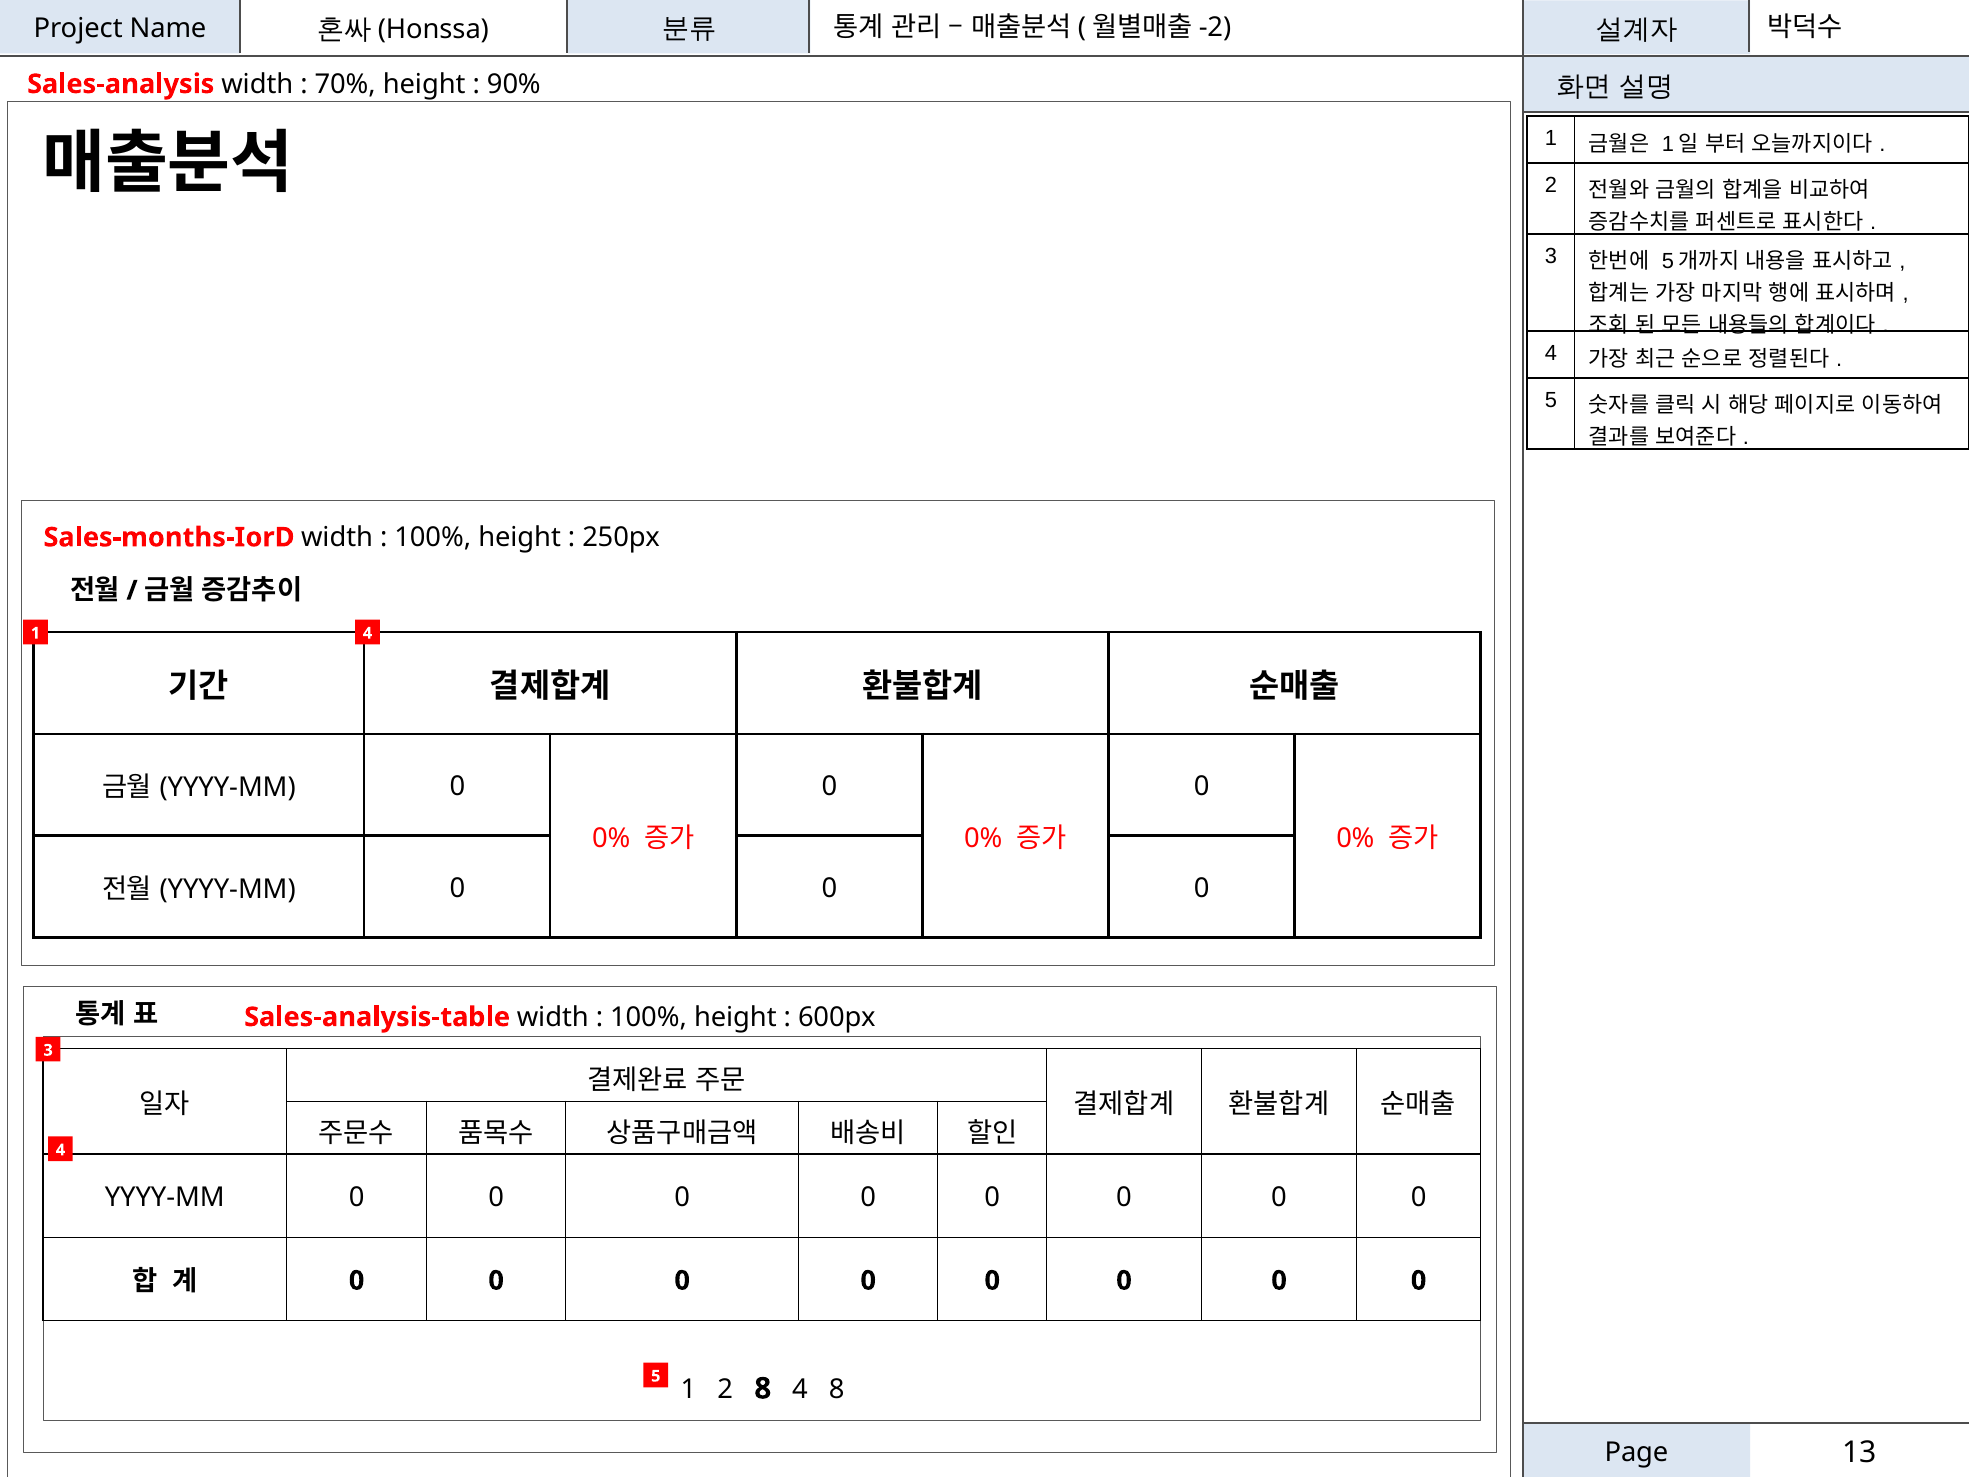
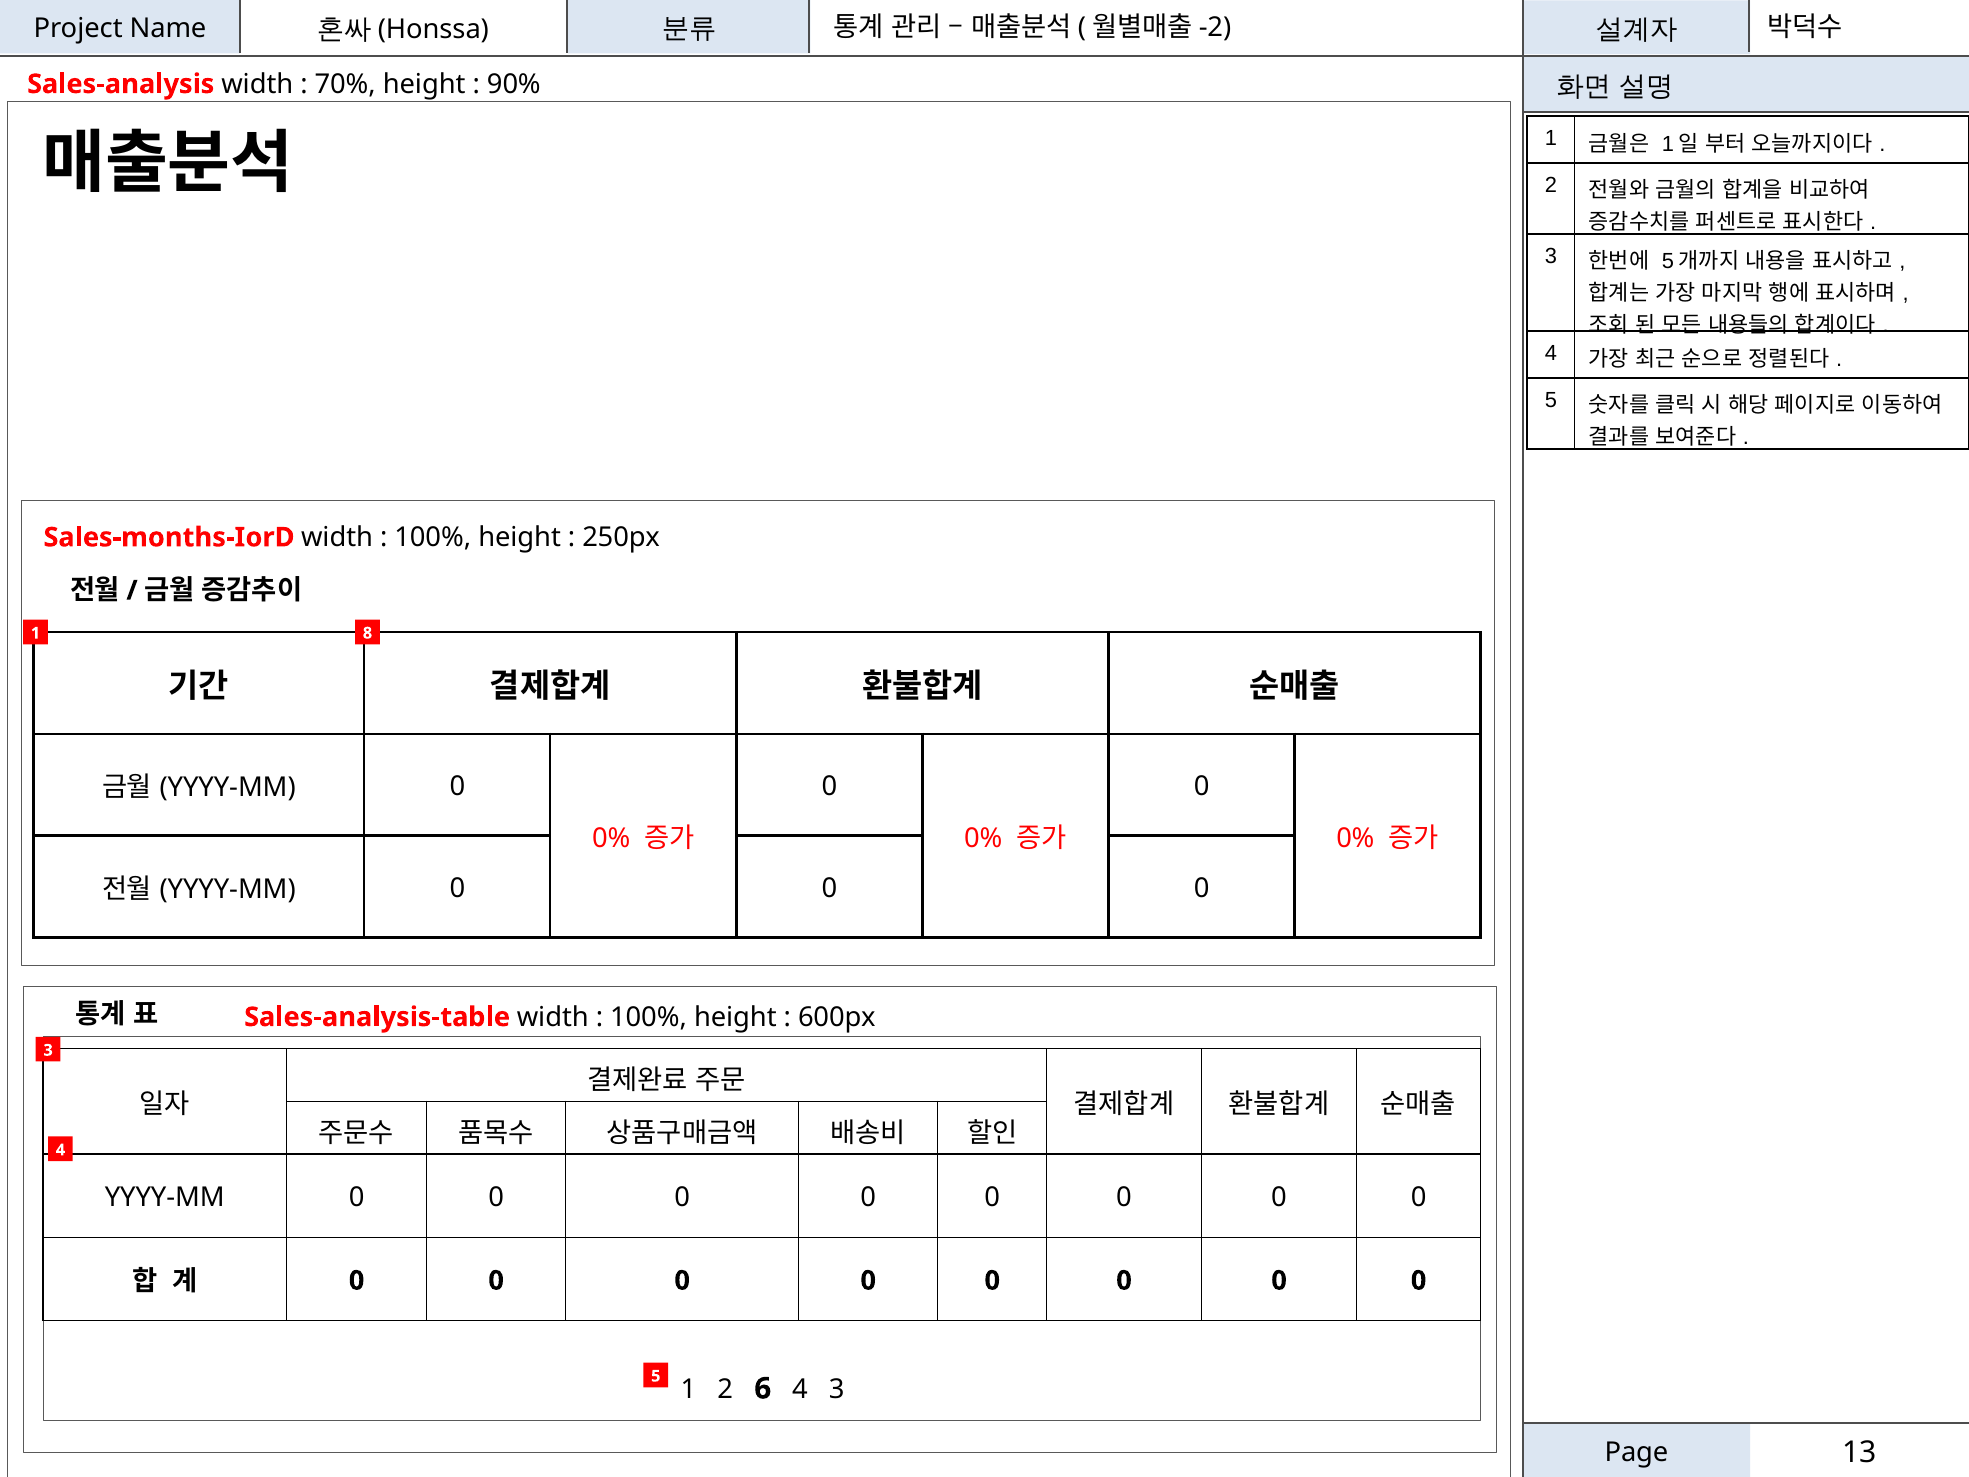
1 4: 4 -> 8 (367, 633)
2 8: 8 -> 6 (763, 1388)
4 8: 8 -> 3 (837, 1389)
